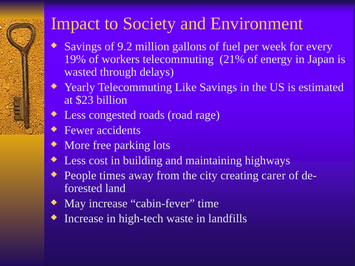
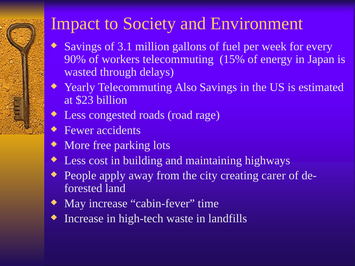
9.2: 9.2 -> 3.1 (125, 47)
19%: 19% -> 90% (75, 59)
21%: 21% -> 15% (232, 59)
Like: Like -> Also (186, 87)
times: times -> apply (112, 176)
